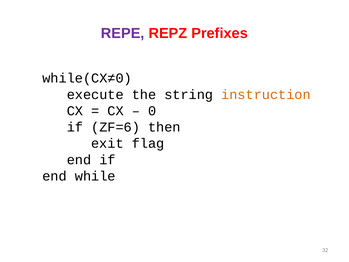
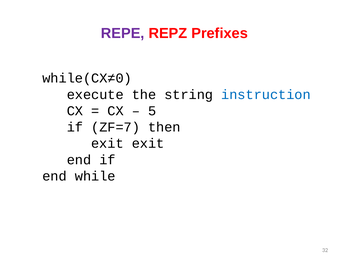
instruction colour: orange -> blue (266, 94)
0: 0 -> 5 (152, 111)
ZF=6: ZF=6 -> ZF=7 (116, 127)
exit flag: flag -> exit (148, 143)
